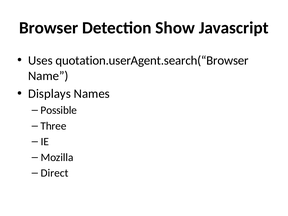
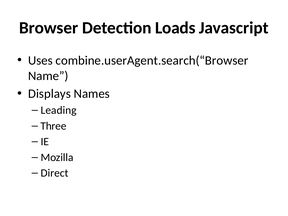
Show: Show -> Loads (175, 28)
quotation.userAgent.search(“Browser: quotation.userAgent.search(“Browser -> combine.userAgent.search(“Browser (152, 60)
Possible: Possible -> Leading (59, 110)
